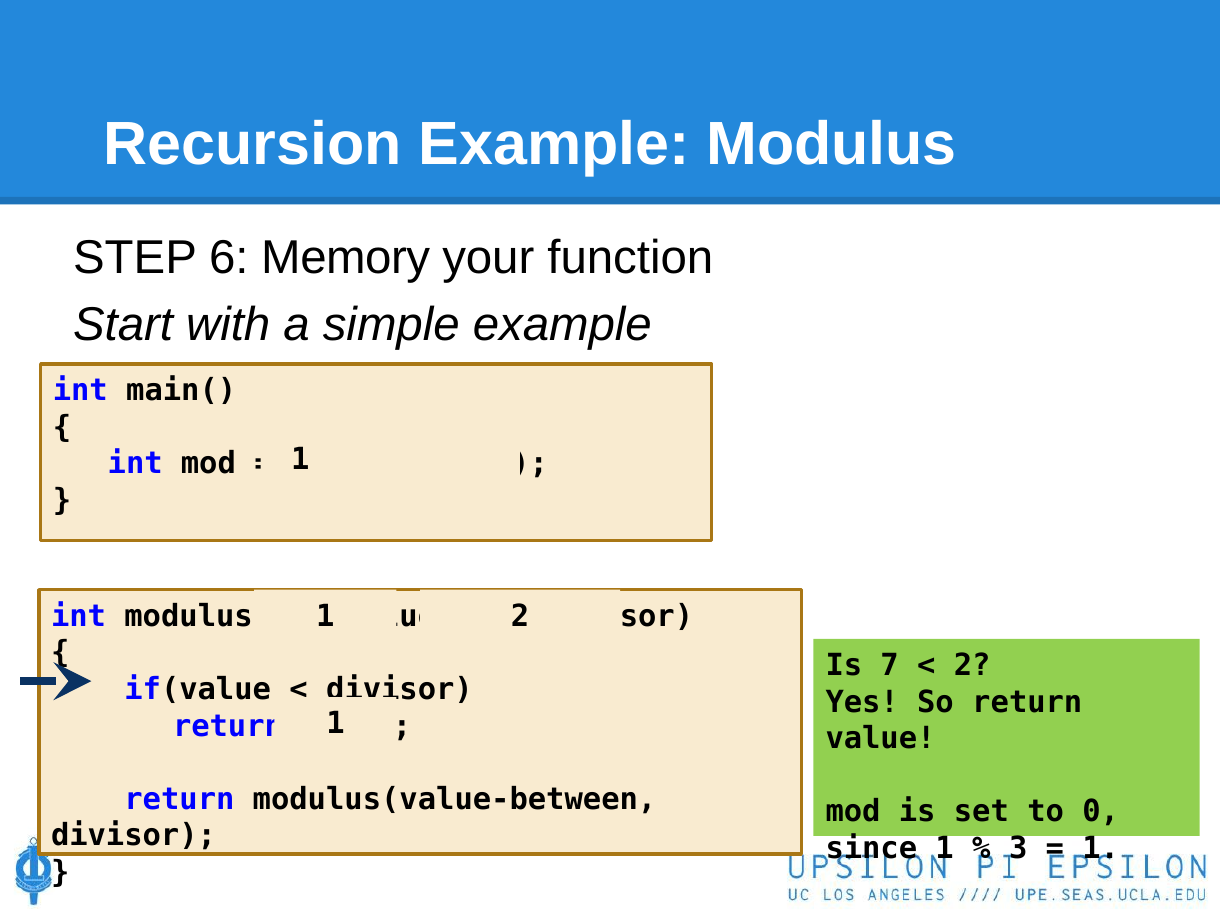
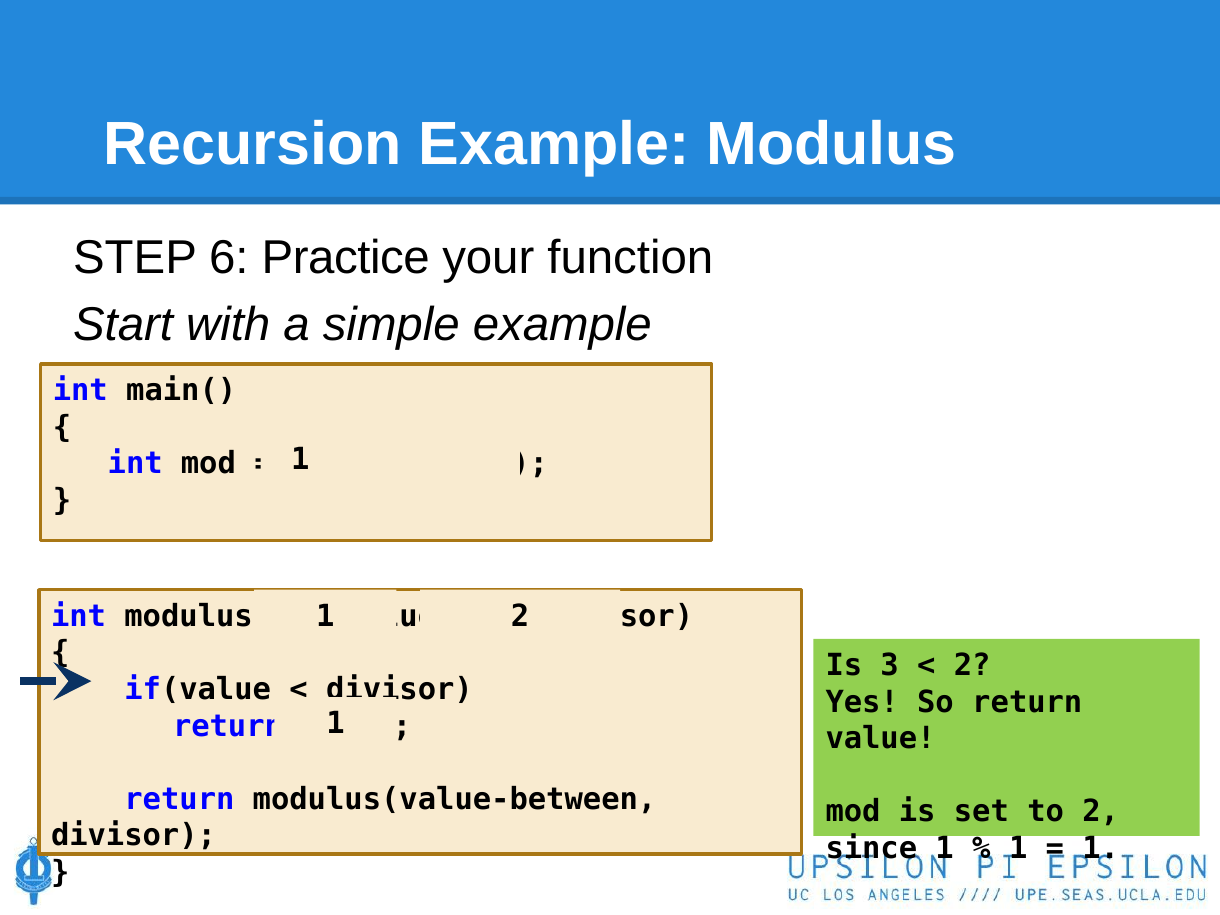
Memory: Memory -> Practice (346, 257)
7: 7 -> 3 (890, 665)
to 0: 0 -> 2 (1101, 812)
3: 3 -> 1 (1018, 848)
